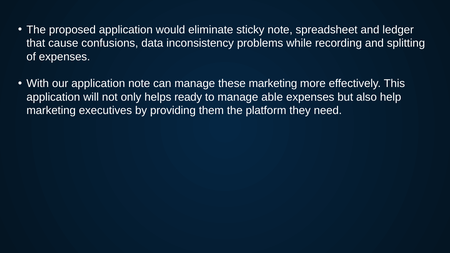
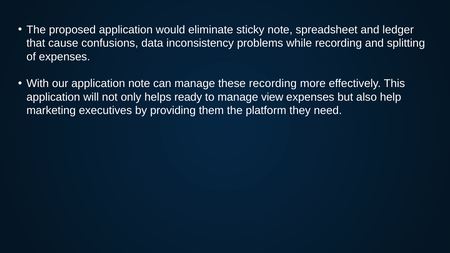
these marketing: marketing -> recording (273, 84)
able: able -> view (272, 97)
